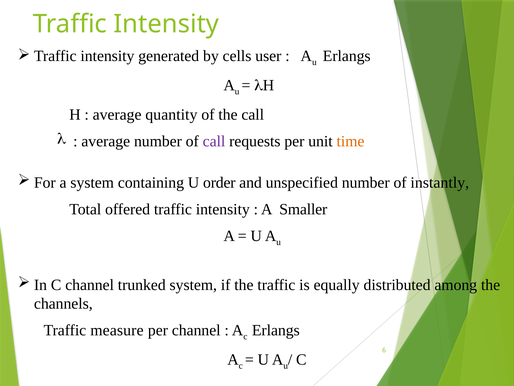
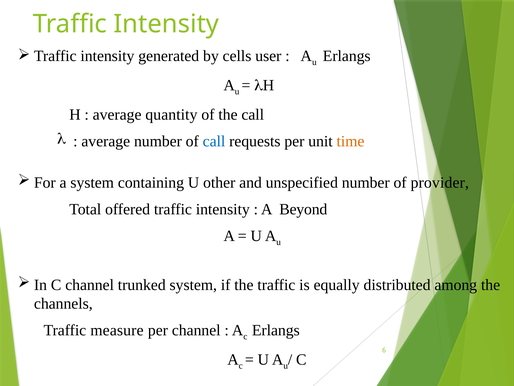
call colour: purple -> blue (214, 141)
order: order -> other (219, 182)
instantly: instantly -> provider (440, 182)
Smaller: Smaller -> Beyond (303, 209)
